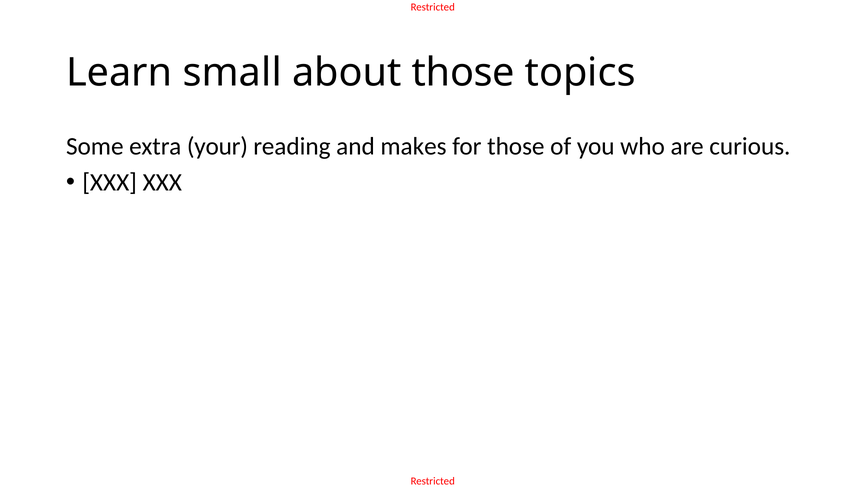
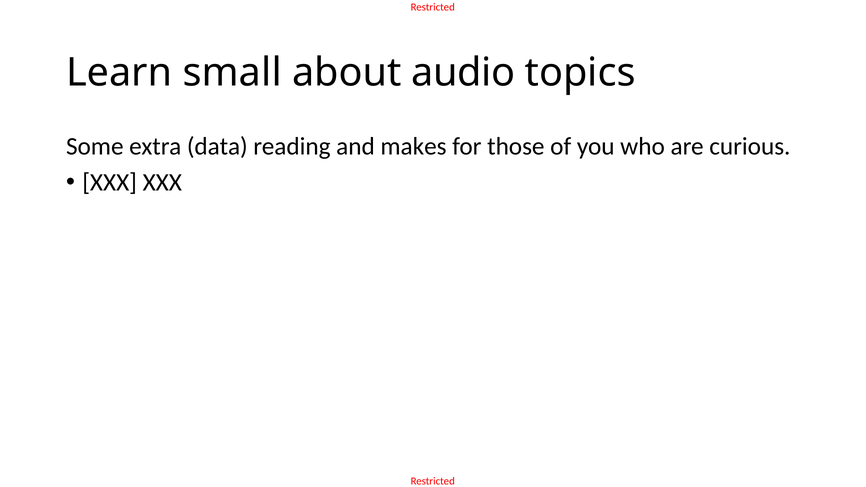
about those: those -> audio (463, 73)
your: your -> data (217, 146)
